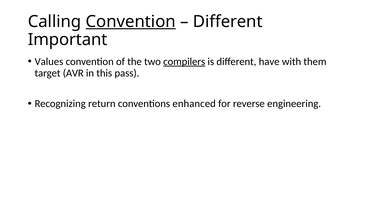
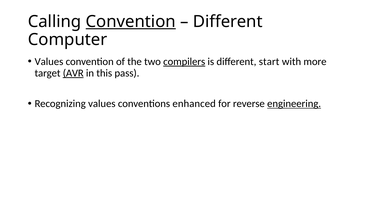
Important: Important -> Computer (68, 40)
have: have -> start (269, 62)
them: them -> more (315, 62)
AVR underline: none -> present (73, 73)
Recognizing return: return -> values (102, 104)
engineering underline: none -> present (294, 104)
